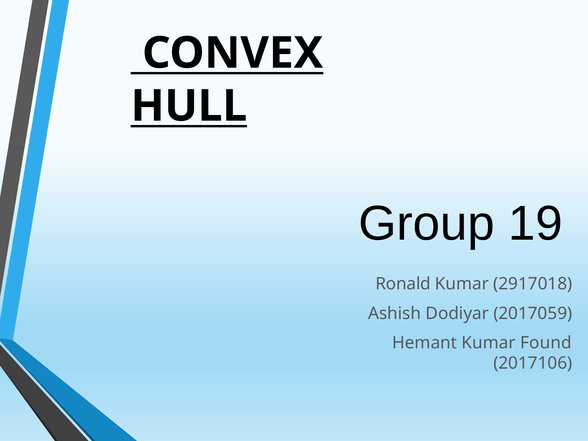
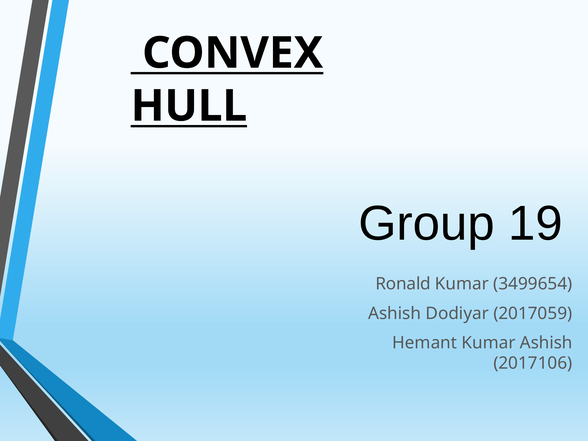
2917018: 2917018 -> 3499654 (533, 284)
Kumar Found: Found -> Ashish (546, 343)
